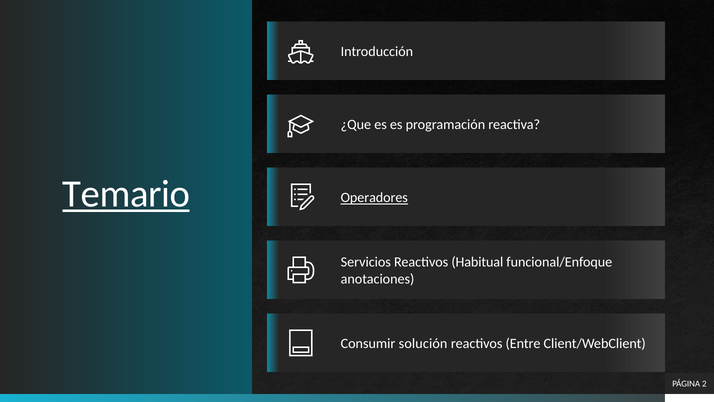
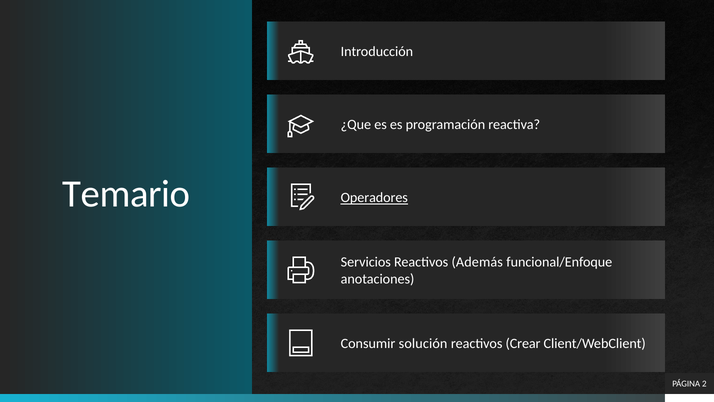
Temario underline: present -> none (126, 194)
Habitual: Habitual -> Además (477, 262)
Entre: Entre -> Crear (523, 343)
